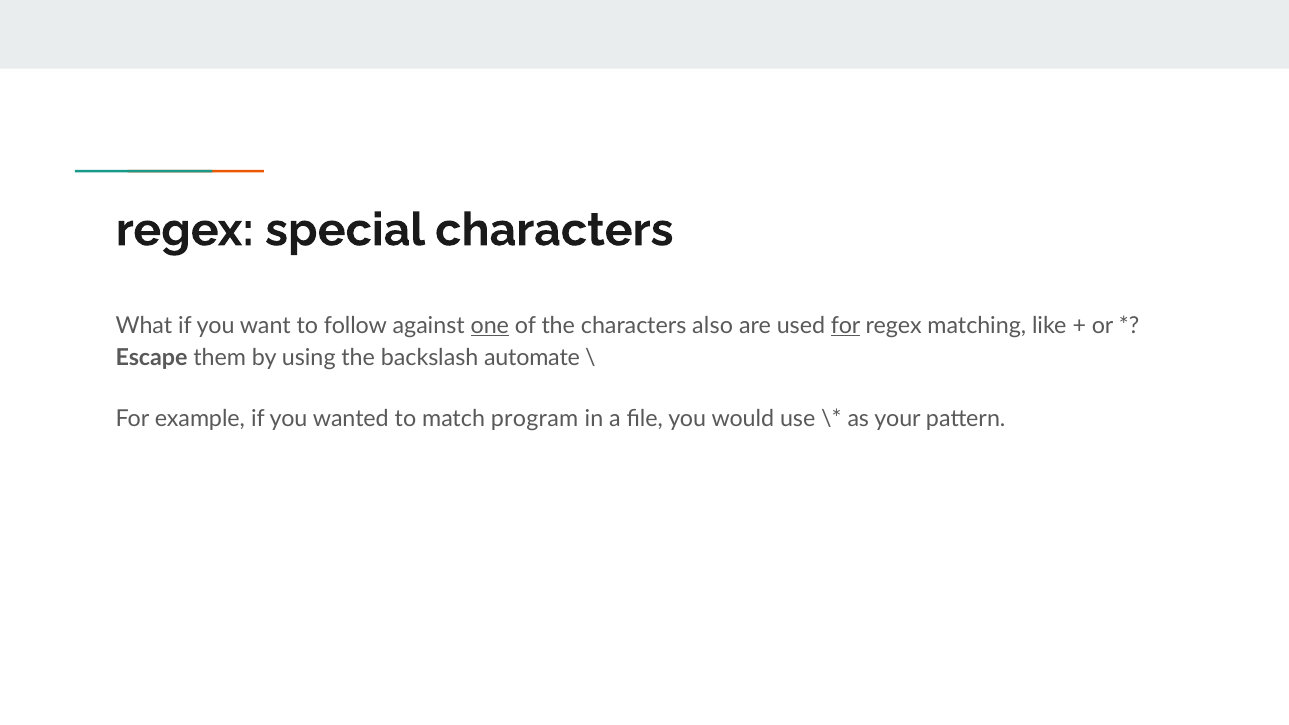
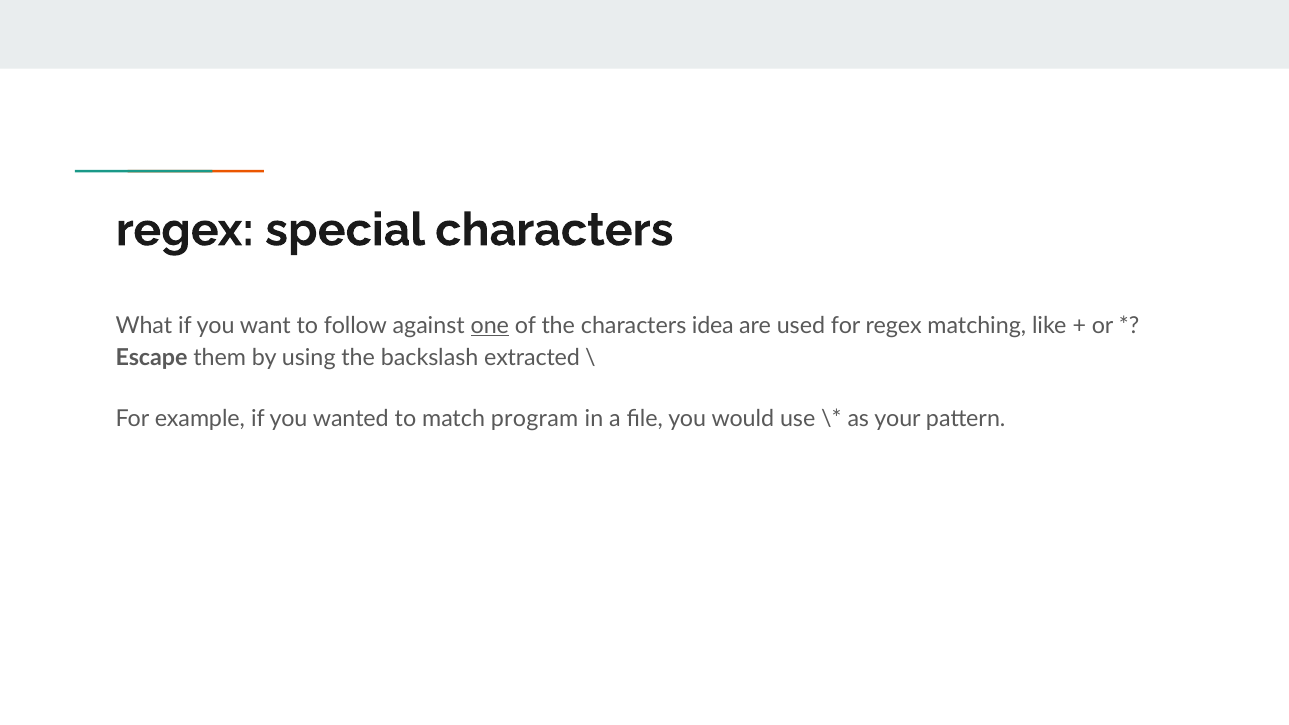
also: also -> idea (713, 326)
for underline: present -> none (846, 326)
automate: automate -> extracted (532, 358)
